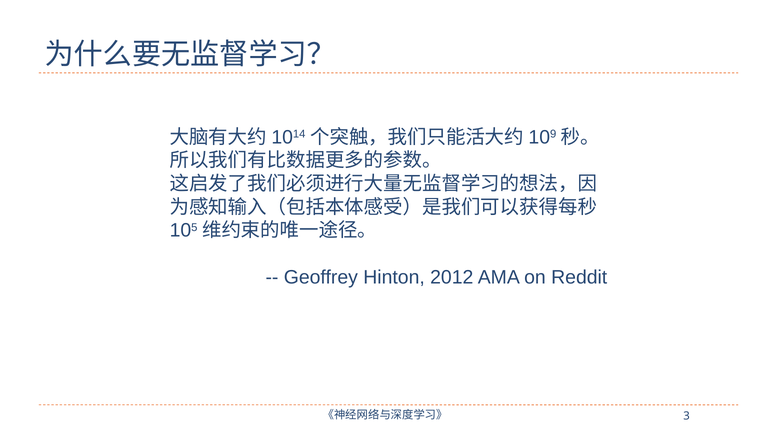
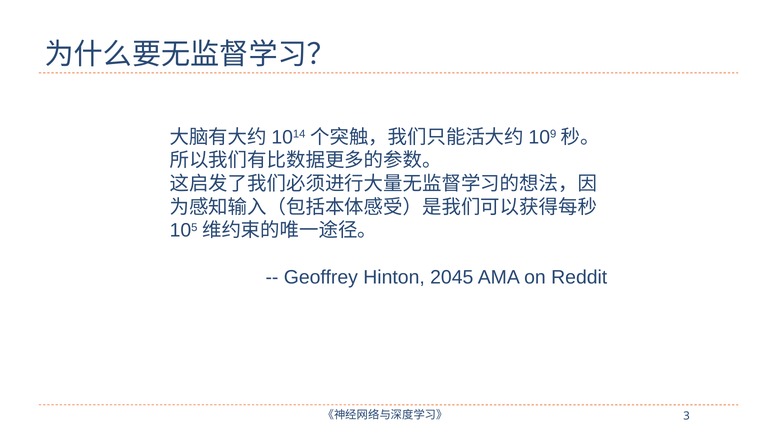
2012: 2012 -> 2045 (452, 277)
